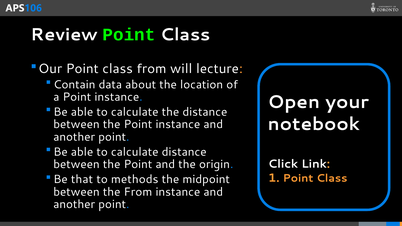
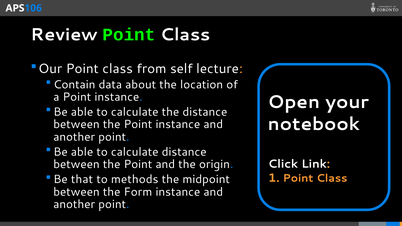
will: will -> self (181, 69)
the From: From -> Form (138, 192)
